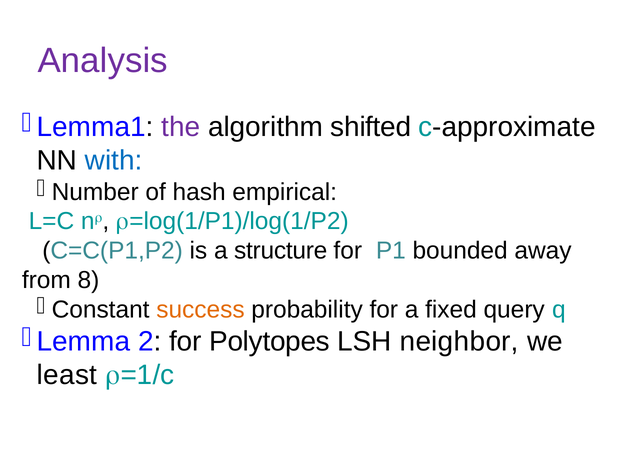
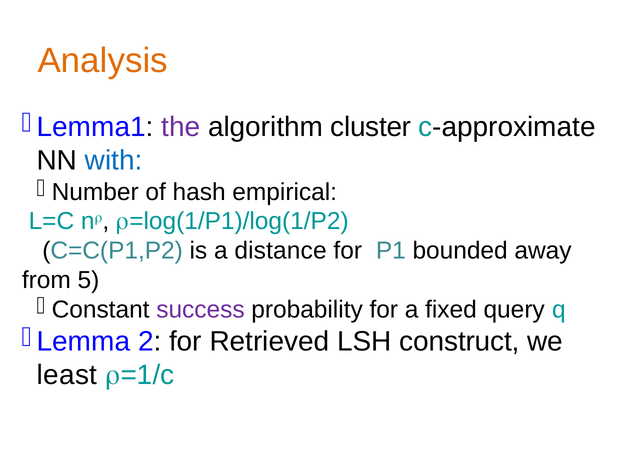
Analysis colour: purple -> orange (103, 61)
shifted: shifted -> cluster (371, 127)
structure: structure -> distance (281, 251)
8: 8 -> 5 (88, 280)
success colour: orange -> purple (200, 309)
Polytopes: Polytopes -> Retrieved (270, 341)
neighbor: neighbor -> construct (459, 341)
